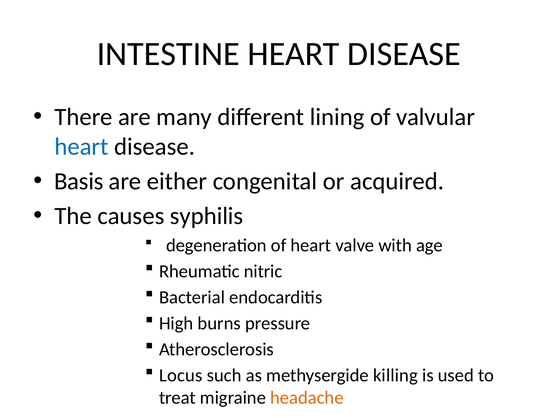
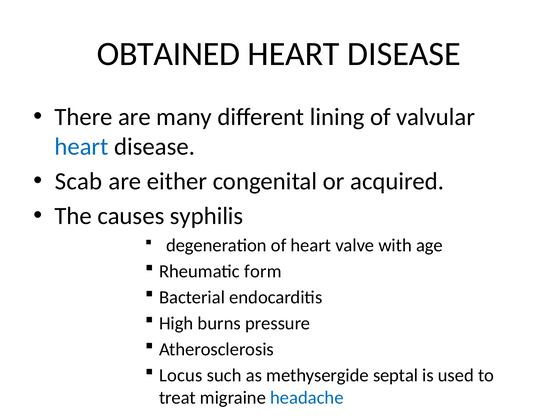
INTESTINE: INTESTINE -> OBTAINED (168, 54)
Basis: Basis -> Scab (79, 182)
nitric: nitric -> form (263, 272)
killing: killing -> septal (396, 376)
headache colour: orange -> blue (307, 398)
